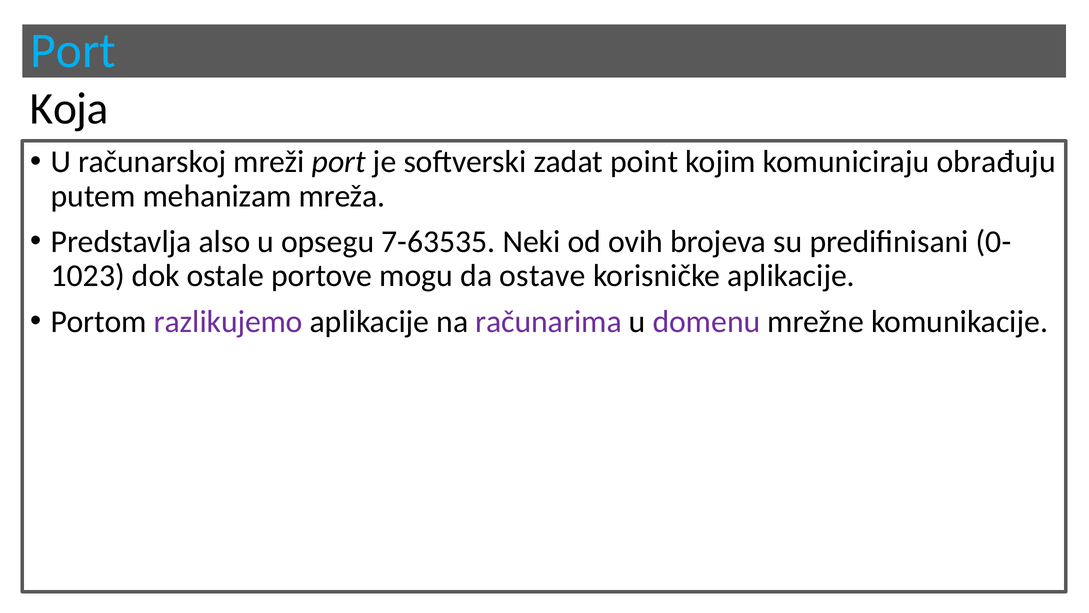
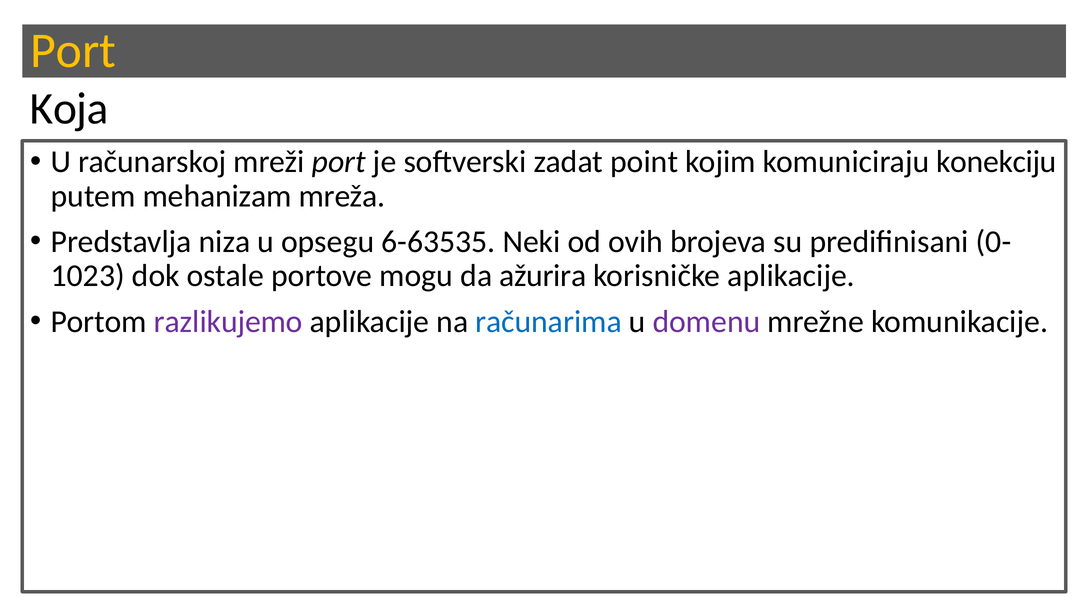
Port colour: light blue -> yellow (73, 51)
obrađuju: obrađuju -> konekciju (996, 162)
also: also -> niza (225, 241)
7-63535: 7-63535 -> 6-63535 (438, 241)
ostave: ostave -> ažurira (543, 276)
računarima colour: purple -> blue (549, 321)
